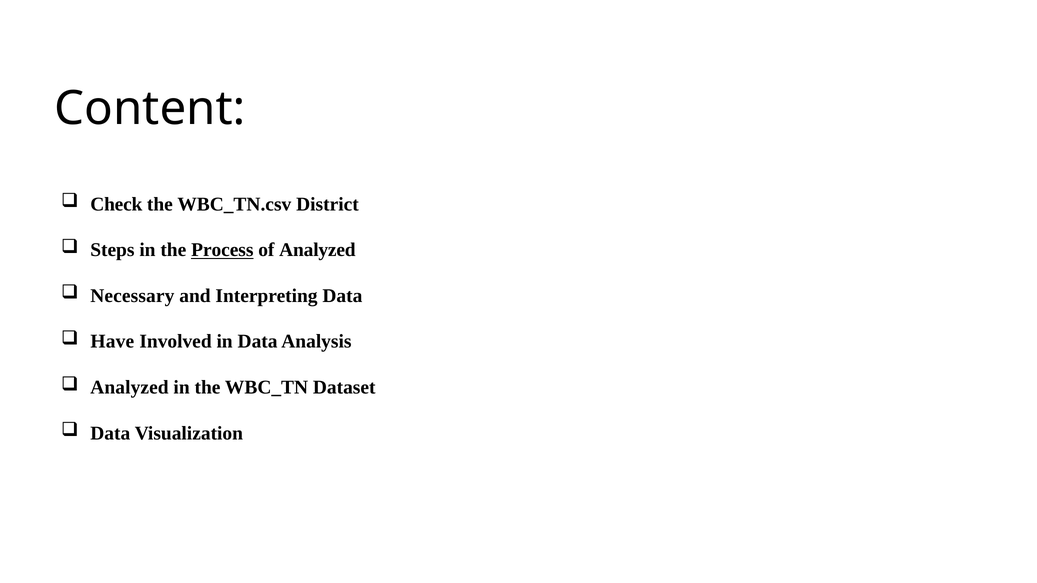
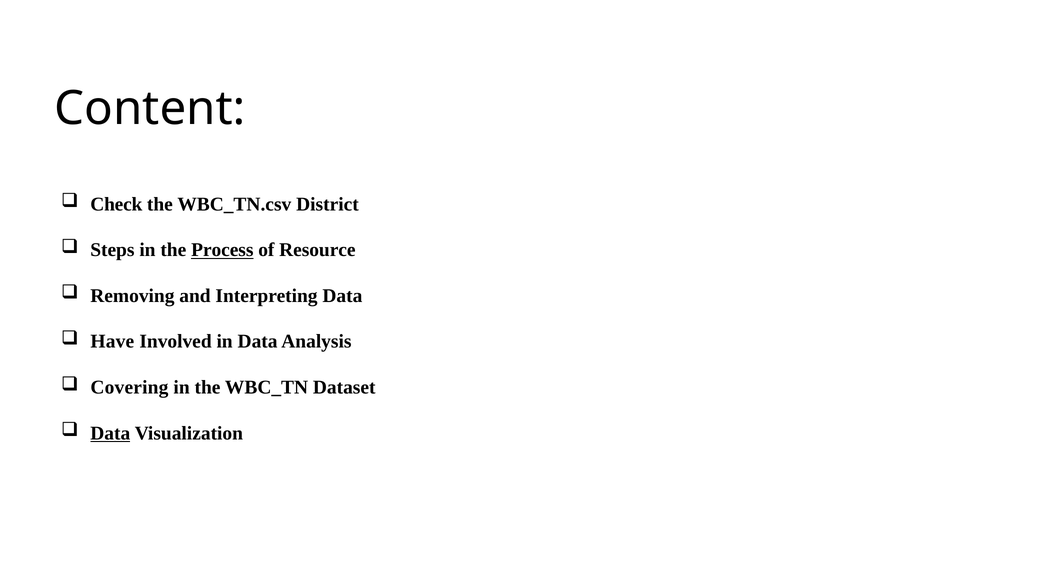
of Analyzed: Analyzed -> Resource (317, 250)
Necessary: Necessary -> Removing (132, 296)
Analyzed: Analyzed -> Covering (129, 388)
Data underline: none -> present (110, 433)
